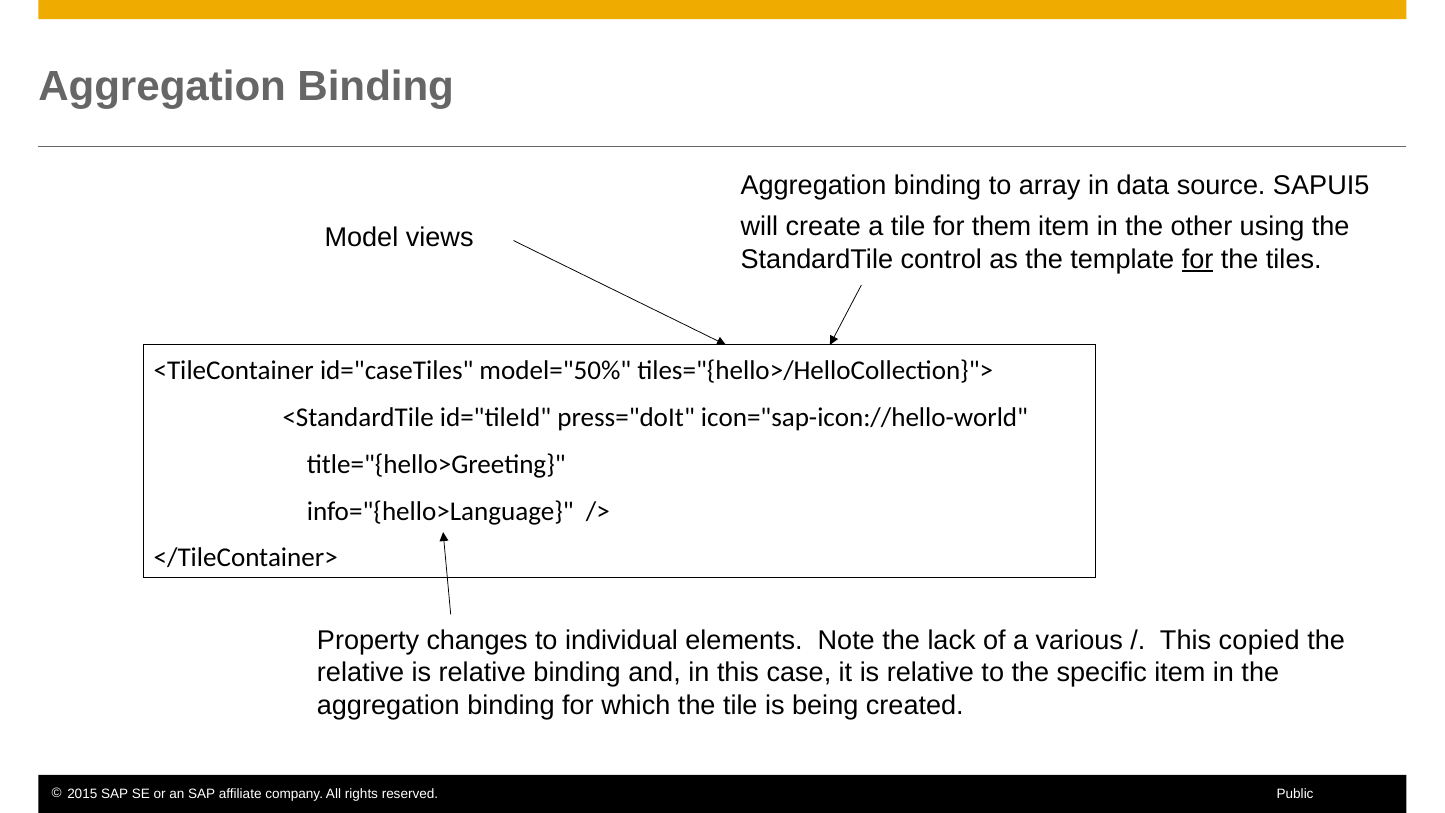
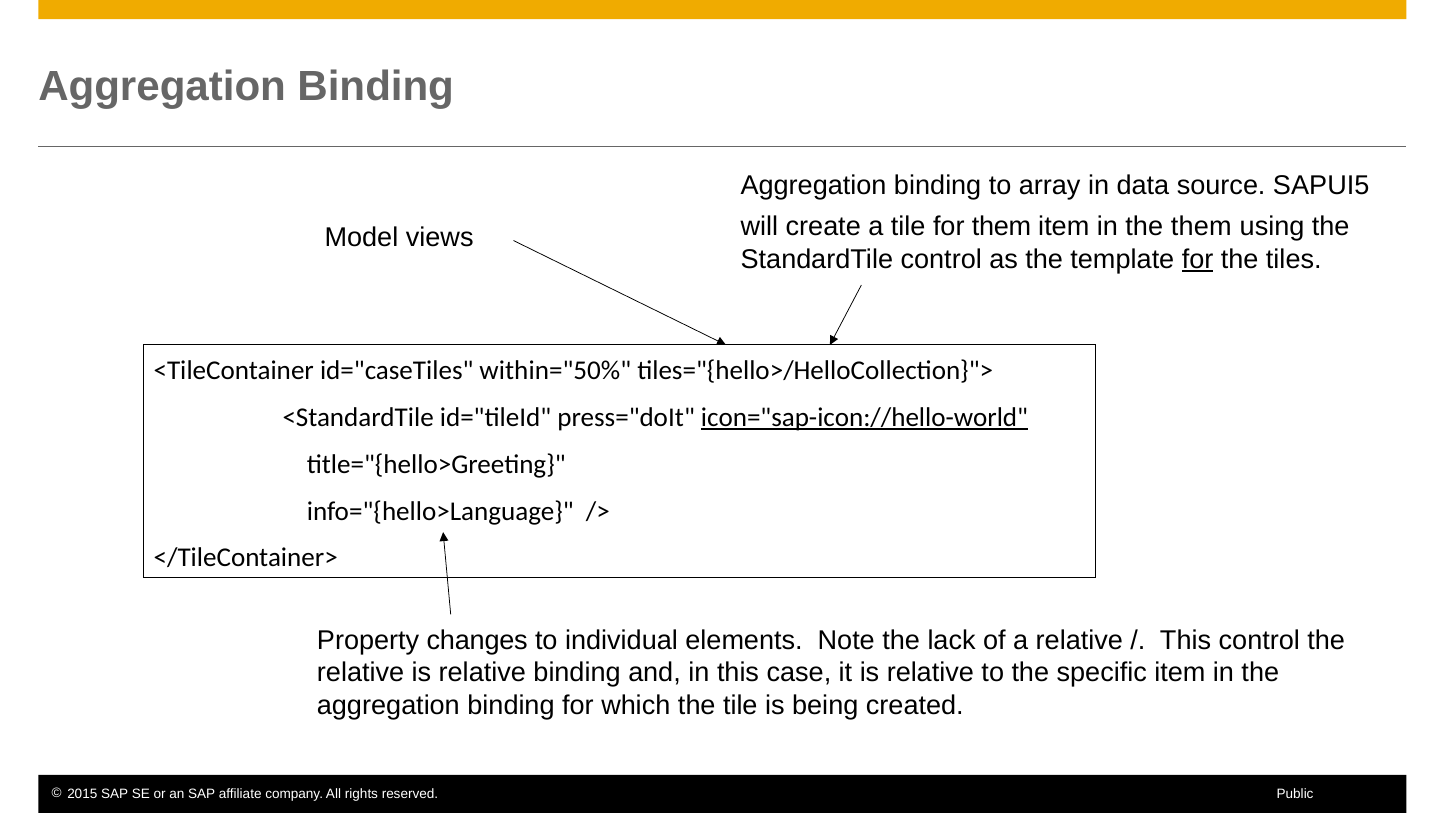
the other: other -> them (1201, 227)
model="50%: model="50% -> within="50% (555, 371)
icon="sap-icon://hello-world underline: none -> present (864, 417)
a various: various -> relative (1079, 640)
This copied: copied -> control (1259, 640)
